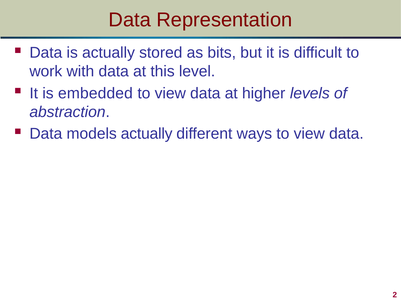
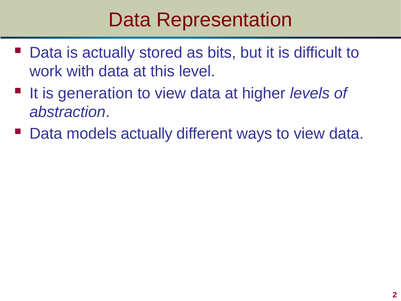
embedded: embedded -> generation (95, 93)
